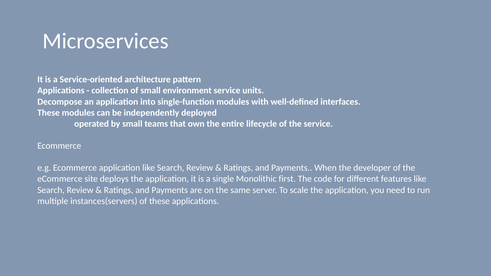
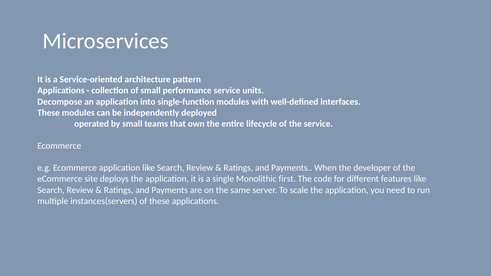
environment: environment -> performance (187, 91)
